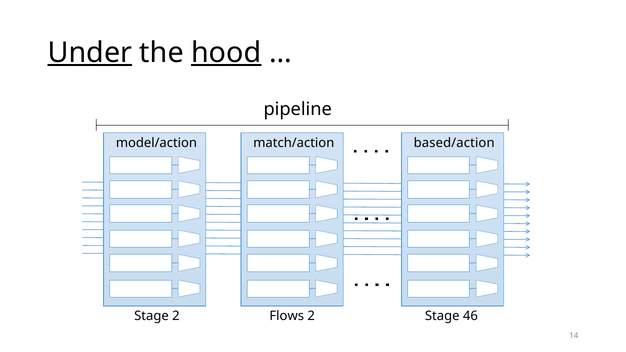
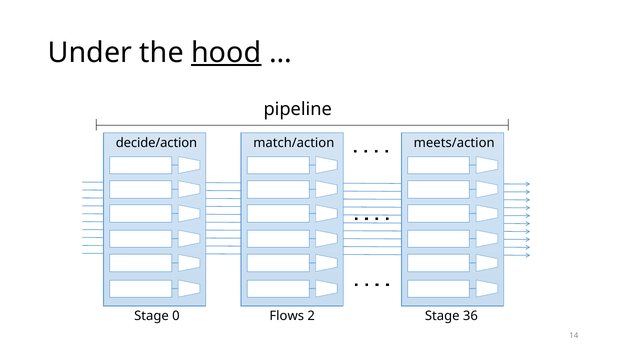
Under underline: present -> none (90, 53)
model/action: model/action -> decide/action (156, 143)
based/action: based/action -> meets/action (454, 143)
Stage 2: 2 -> 0 (176, 316)
46: 46 -> 36 (470, 316)
